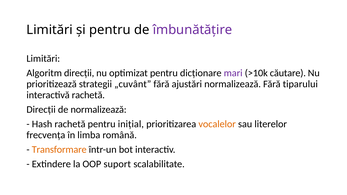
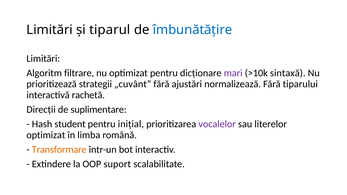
și pentru: pentru -> tiparul (110, 30)
îmbunătățire colour: purple -> blue (192, 30)
Algoritm direcții: direcții -> filtrare (79, 73)
căutare: căutare -> sintaxă (288, 73)
de normalizează: normalizează -> suplimentare (99, 110)
Hash rachetă: rachetă -> student (70, 124)
vocalelor colour: orange -> purple (217, 124)
frecvența: frecvența -> optimizat (46, 135)
